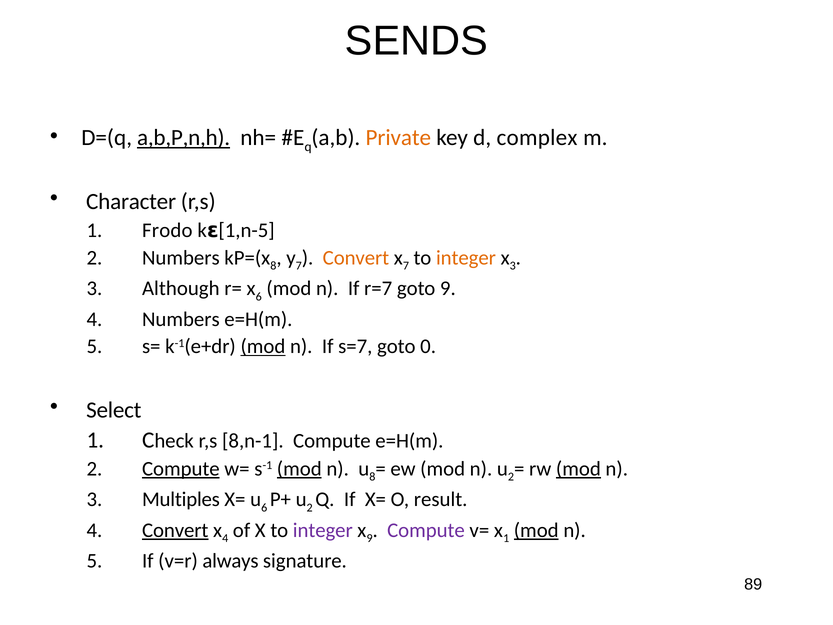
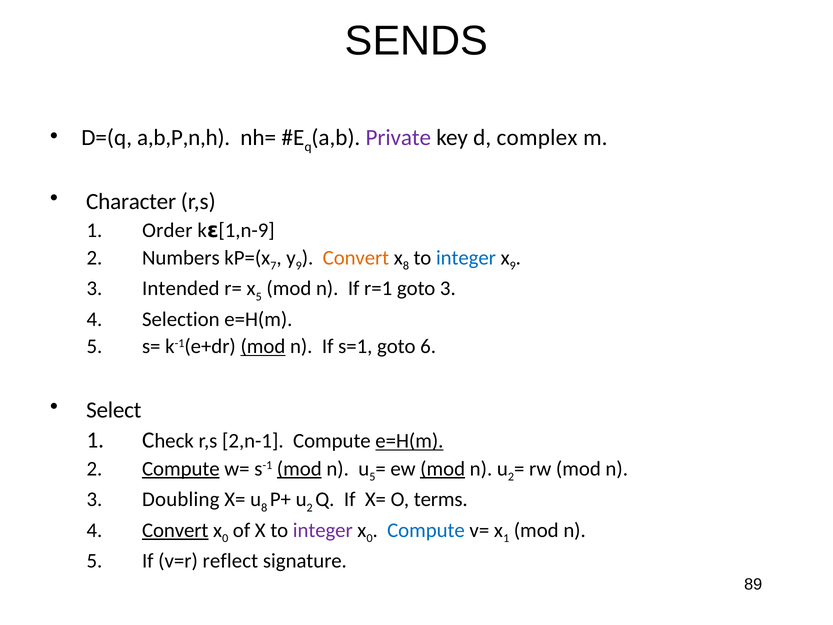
a,b,P,n,h underline: present -> none (184, 138)
Private colour: orange -> purple (398, 138)
Frodo: Frodo -> Order (167, 230)
1,n-5: 1,n-5 -> 1,n-9 (247, 230)
8: 8 -> 7 (273, 266)
7: 7 -> 9 (299, 266)
x 7: 7 -> 8 (406, 266)
integer colour: orange -> blue (466, 258)
x 3: 3 -> 9 (513, 266)
Although: Although -> Intended (181, 288)
x 6: 6 -> 5 (259, 296)
r=7: r=7 -> r=1 (378, 288)
goto 9: 9 -> 3 (448, 288)
Numbers: Numbers -> Selection (181, 319)
s=7: s=7 -> s=1 (355, 346)
0: 0 -> 6 (428, 346)
8,n-1: 8,n-1 -> 2,n-1 (253, 441)
e=H(m underline: none -> present (409, 441)
8: 8 -> 5 (372, 477)
mod underline: none -> present (443, 469)
mod underline: present -> none (578, 469)
Multiples: Multiples -> Doubling (181, 499)
6: 6 -> 8 (264, 507)
result: result -> terms (441, 499)
4: 4 -> 0 (225, 538)
9: 9 -> 0 (370, 538)
Compute colour: purple -> blue (426, 530)
mod underline: present -> none (536, 530)
always: always -> reflect (230, 561)
